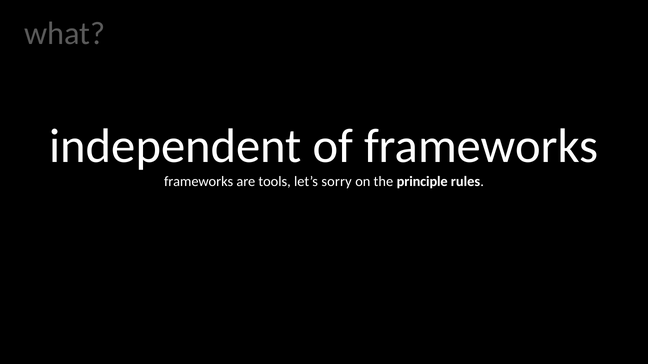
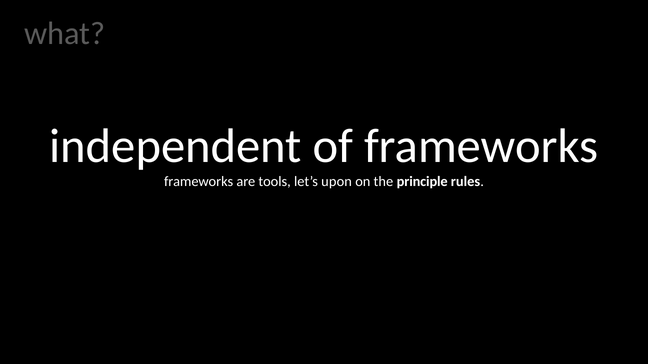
sorry: sorry -> upon (337, 182)
